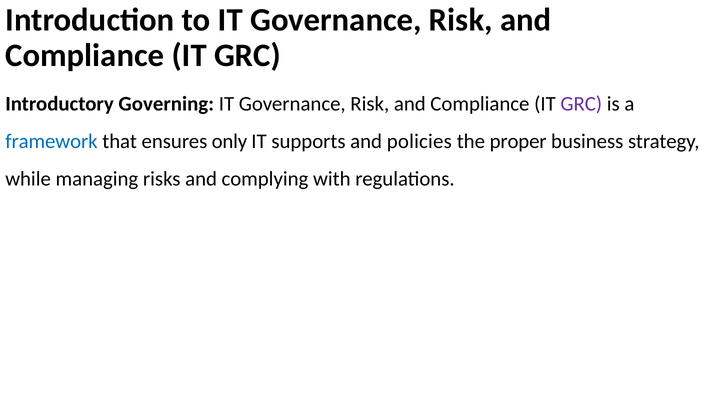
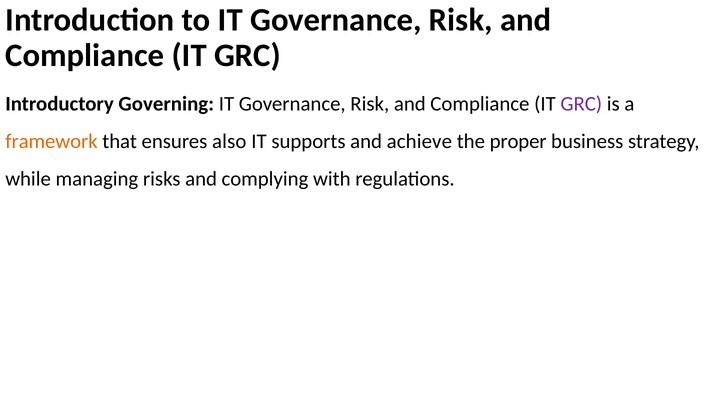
framework colour: blue -> orange (51, 142)
only: only -> also (229, 142)
policies: policies -> achieve (419, 142)
